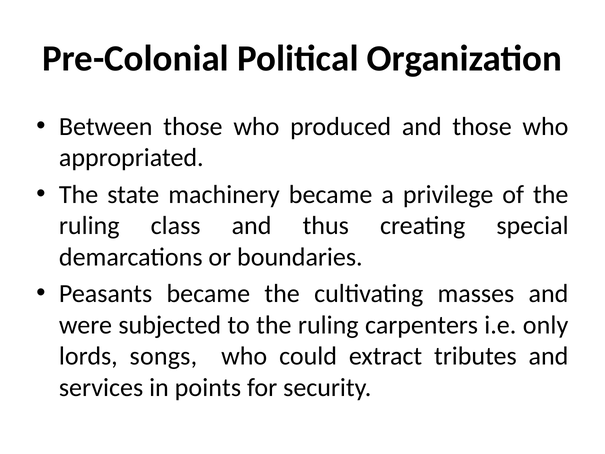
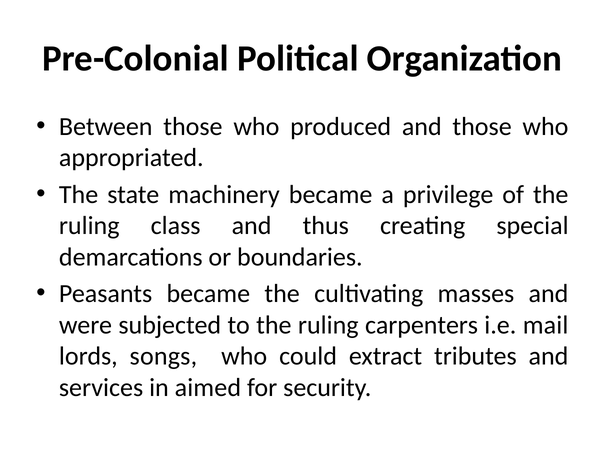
only: only -> mail (546, 325)
points: points -> aimed (208, 387)
